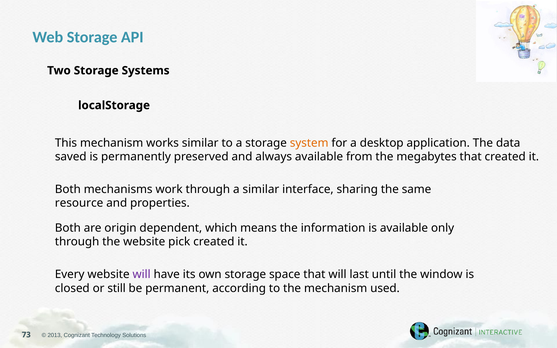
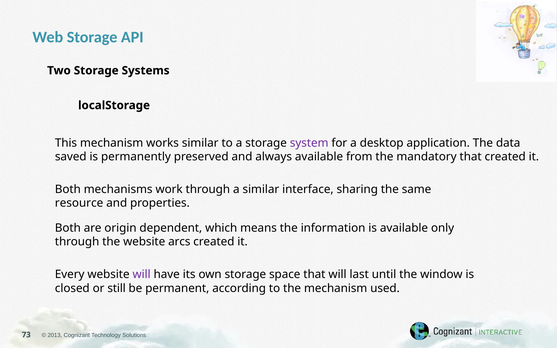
system colour: orange -> purple (309, 143)
megabytes: megabytes -> mandatory (427, 157)
pick: pick -> arcs (179, 242)
